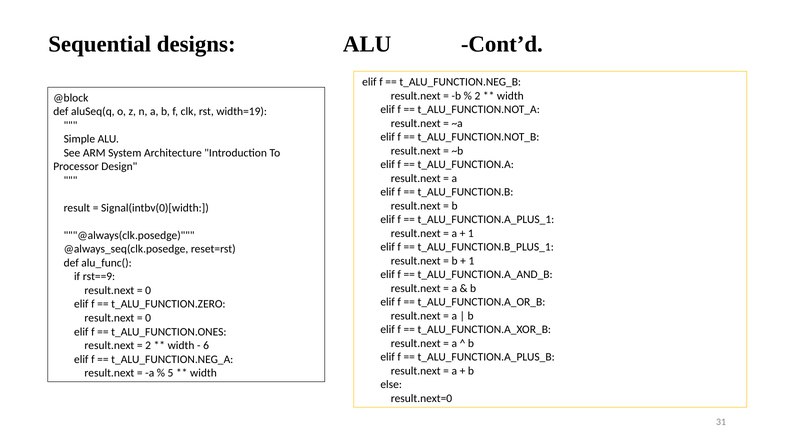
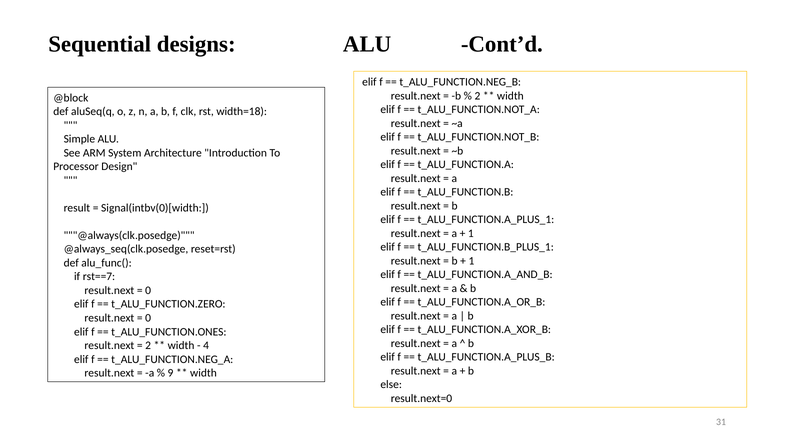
width=19: width=19 -> width=18 (242, 112)
rst==9: rst==9 -> rst==7 (99, 277)
6: 6 -> 4 (206, 346)
5: 5 -> 9 (171, 373)
